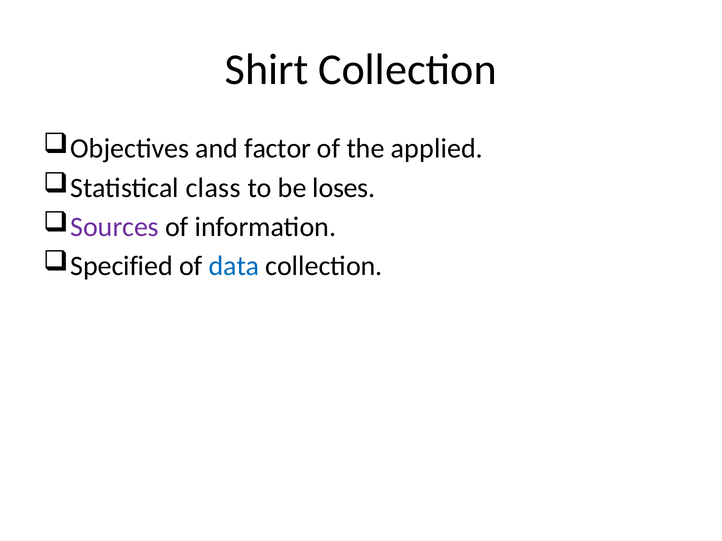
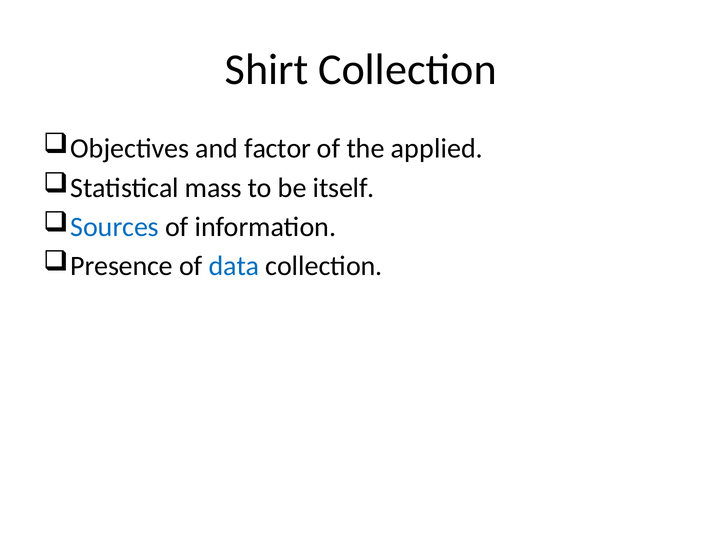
class: class -> mass (213, 188)
loses: loses -> itself (344, 188)
Sources colour: purple -> blue (115, 227)
Specified: Specified -> Presence (122, 266)
